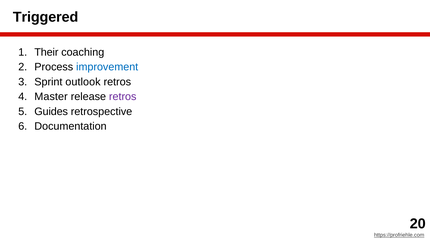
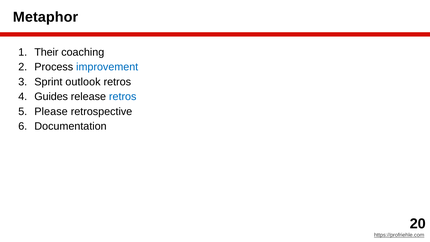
Triggered: Triggered -> Metaphor (45, 17)
Master: Master -> Guides (51, 97)
retros colour: purple -> blue (123, 97)
Guides: Guides -> Please (51, 111)
